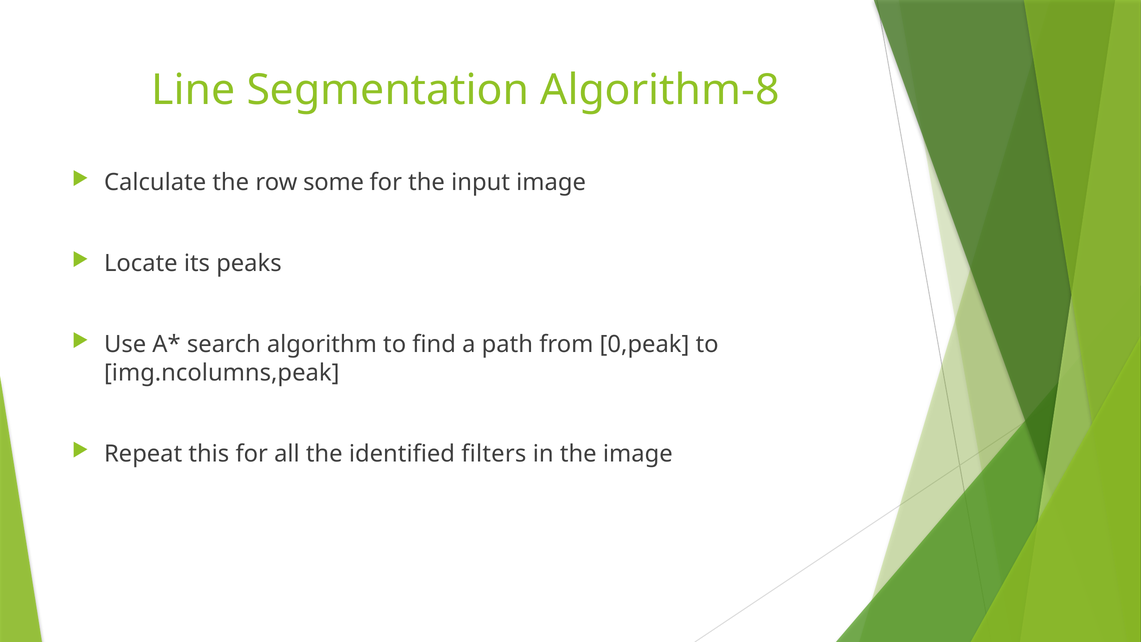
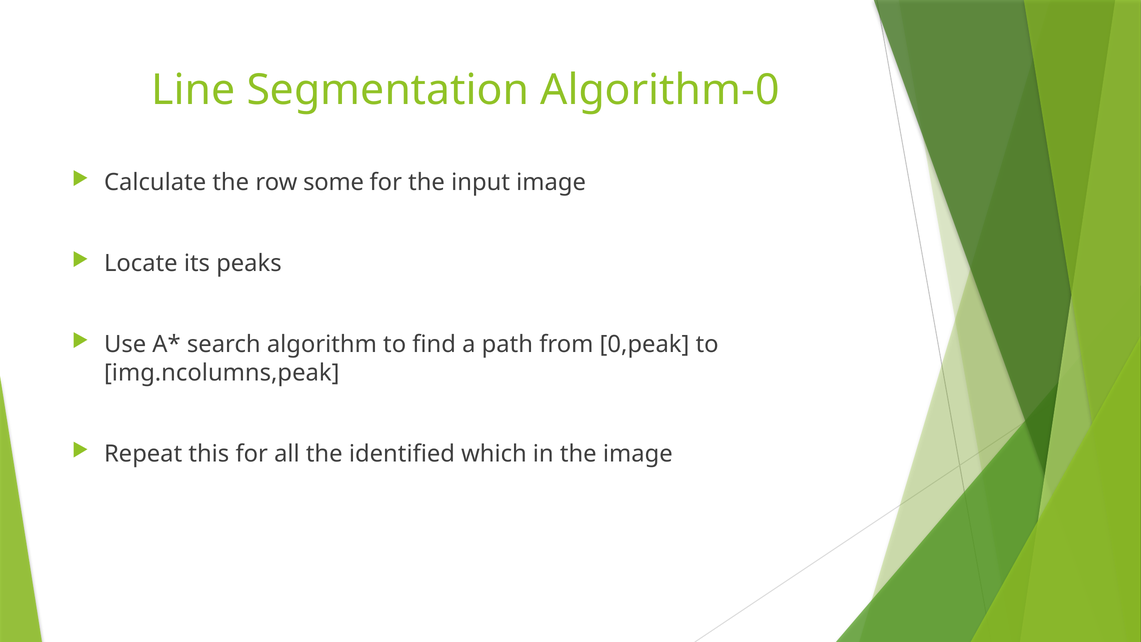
Algorithm-8: Algorithm-8 -> Algorithm-0 (660, 90)
filters: filters -> which (494, 454)
